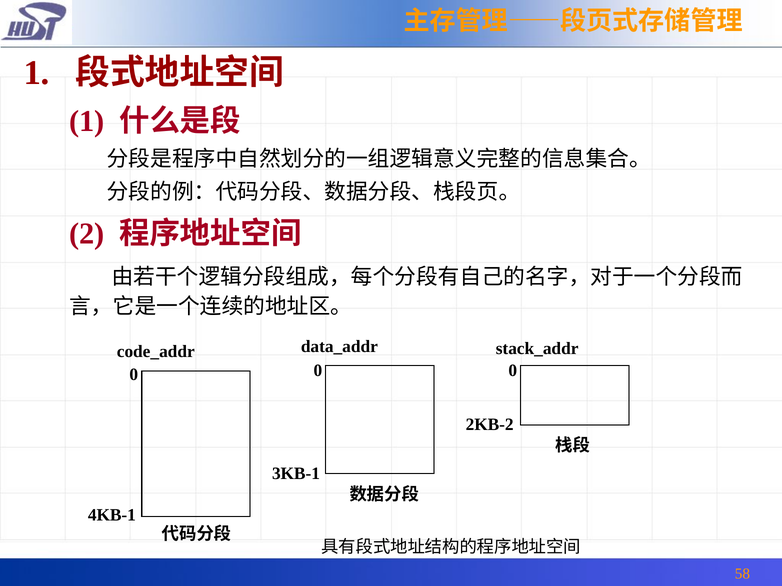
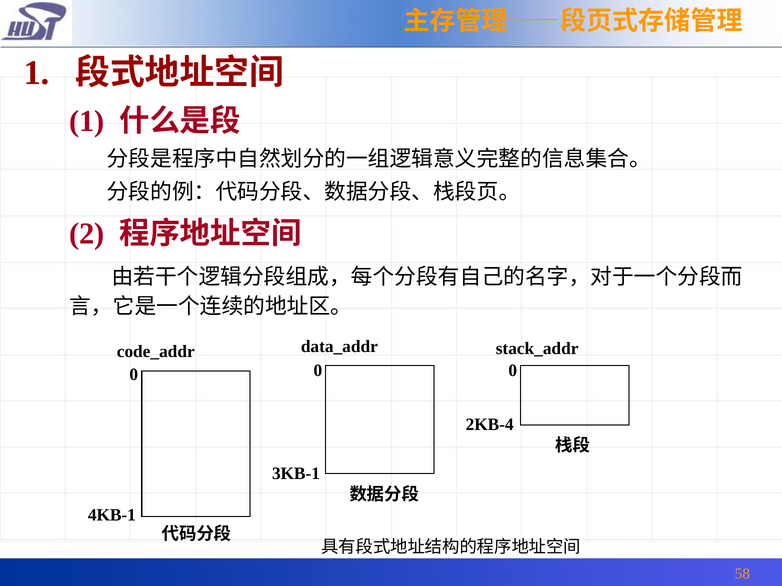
2KB-2: 2KB-2 -> 2KB-4 (490, 425)
